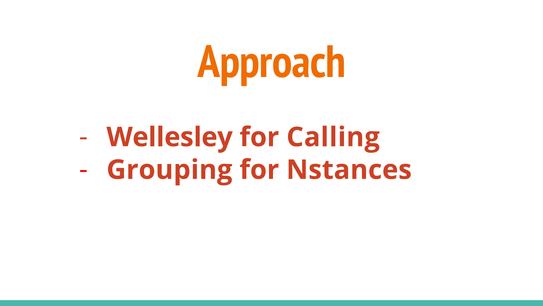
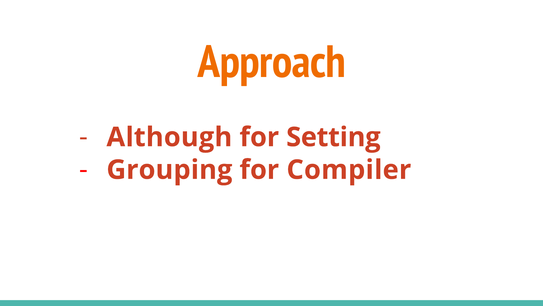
Wellesley: Wellesley -> Although (169, 137)
Calling: Calling -> Setting (333, 137)
Nstances: Nstances -> Compiler (349, 170)
